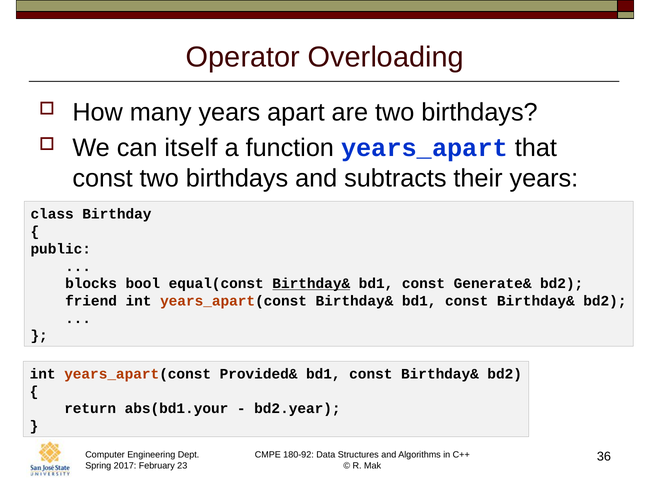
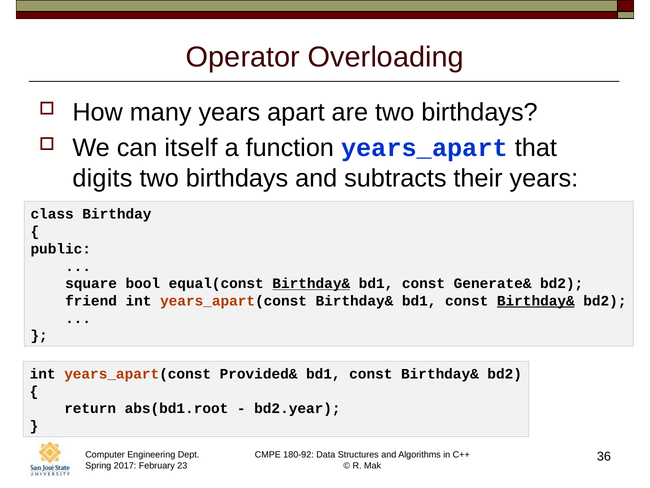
const: const -> digits (102, 178)
blocks: blocks -> square (91, 283)
Birthday& underline: none -> present (536, 301)
abs(bd1.your: abs(bd1.your -> abs(bd1.root (176, 408)
